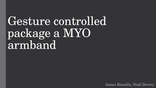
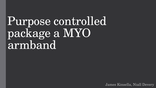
Gesture: Gesture -> Purpose (29, 21)
